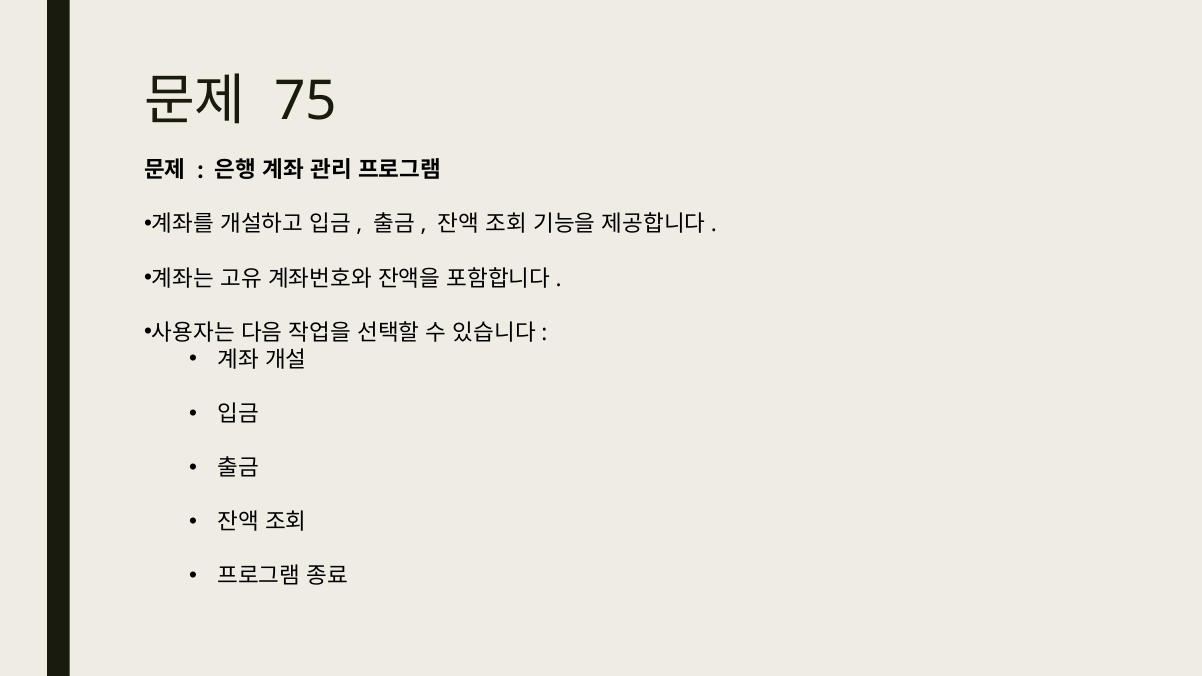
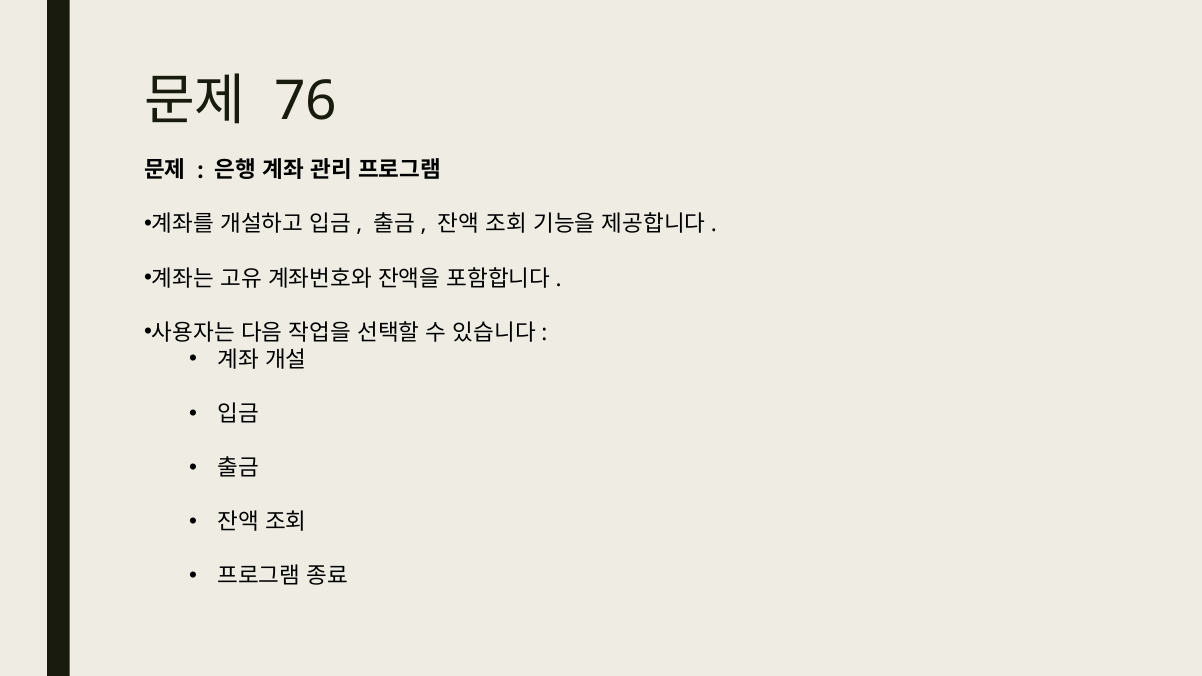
75: 75 -> 76 (306, 101)
